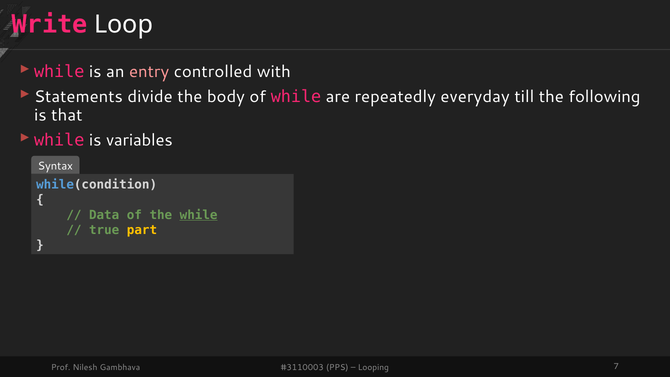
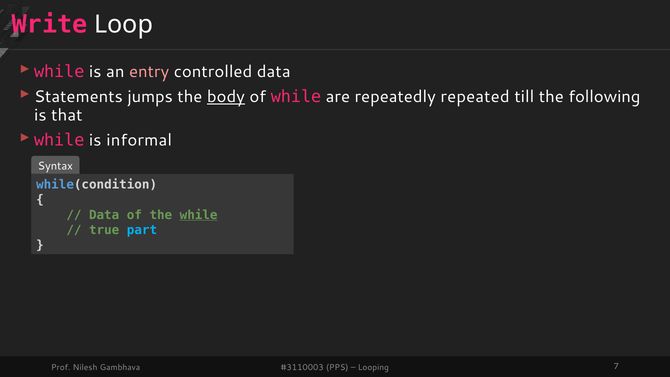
controlled with: with -> data (274, 72)
divide: divide -> jumps (150, 97)
body underline: none -> present (226, 97)
everyday: everyday -> repeated (475, 97)
variables: variables -> informal (139, 140)
part colour: yellow -> light blue (142, 230)
